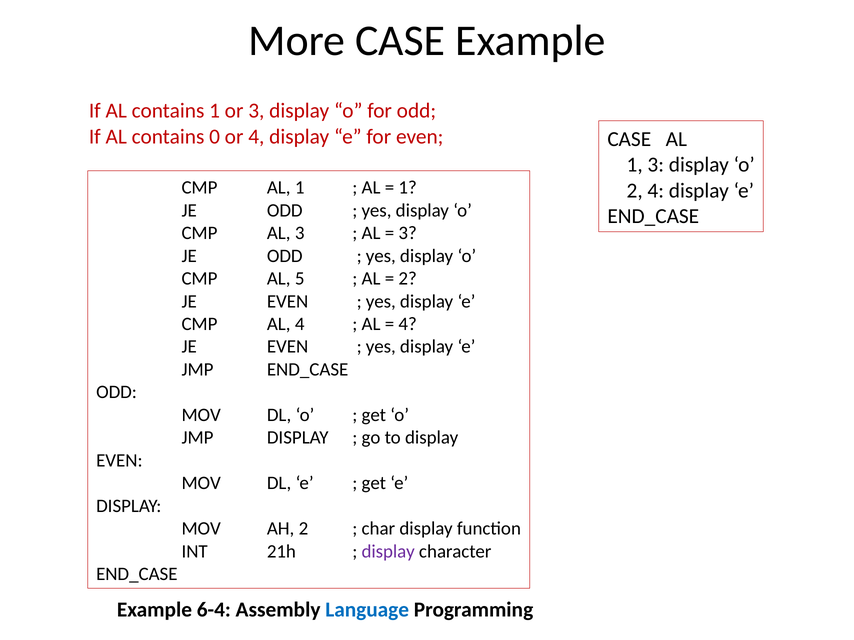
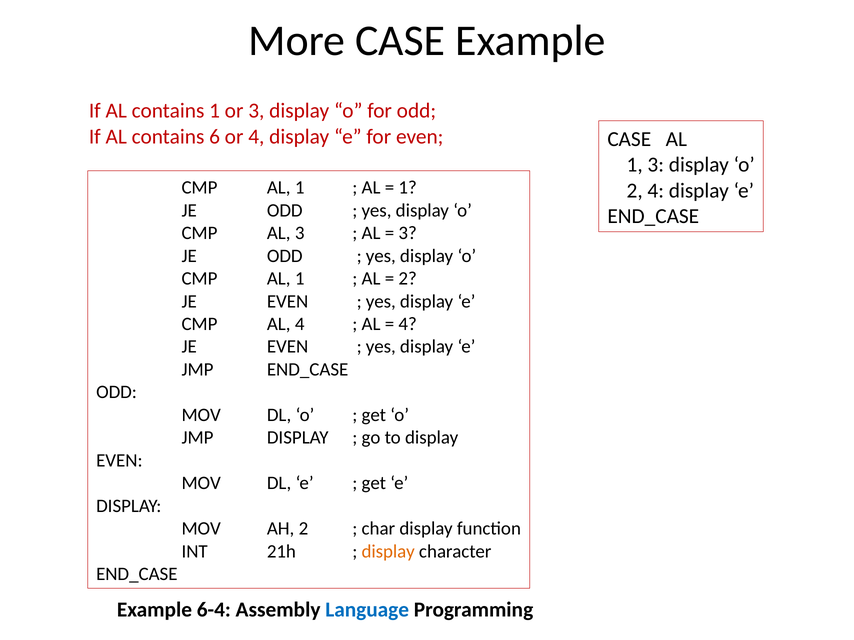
0: 0 -> 6 (215, 137)
5: 5 -> 1 (300, 279)
display colour: purple -> orange (388, 552)
